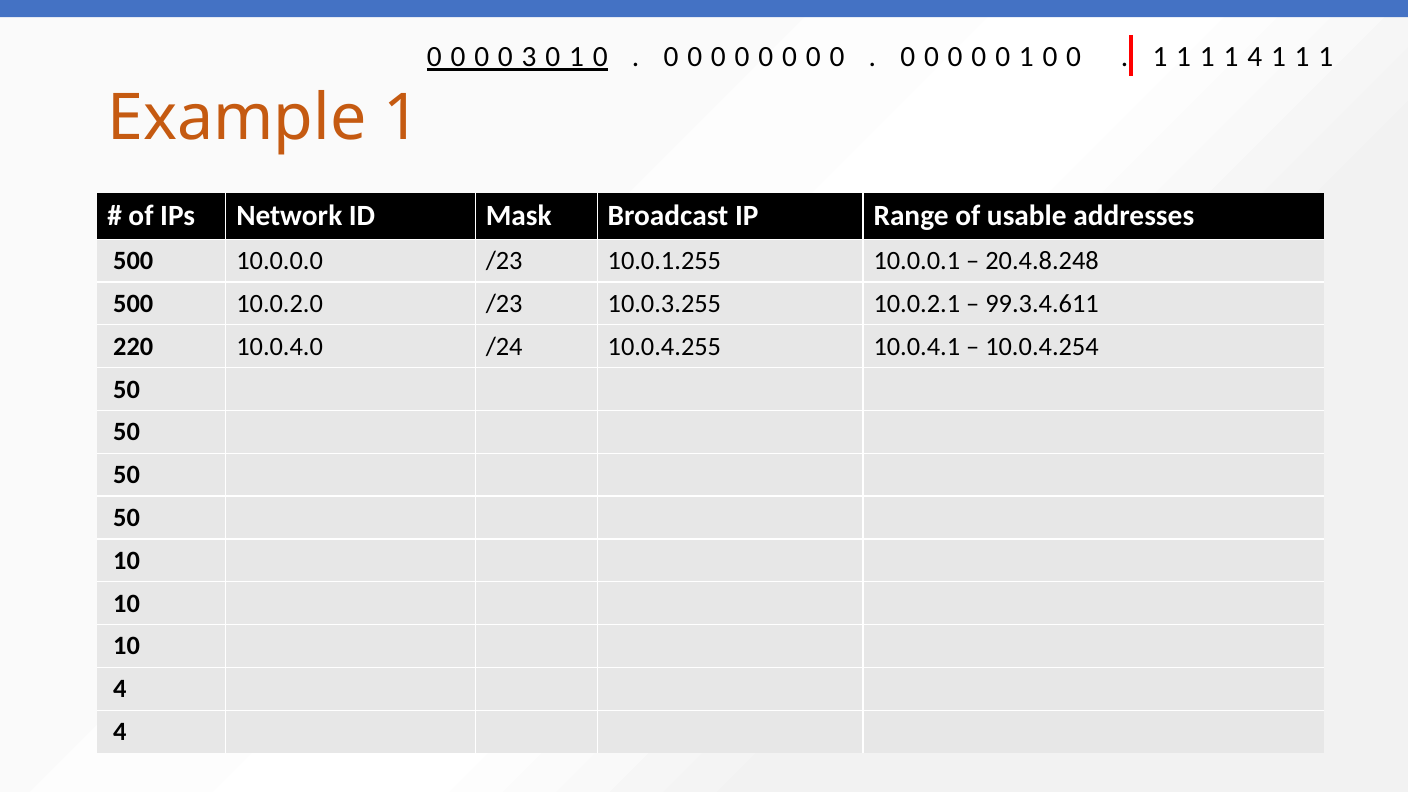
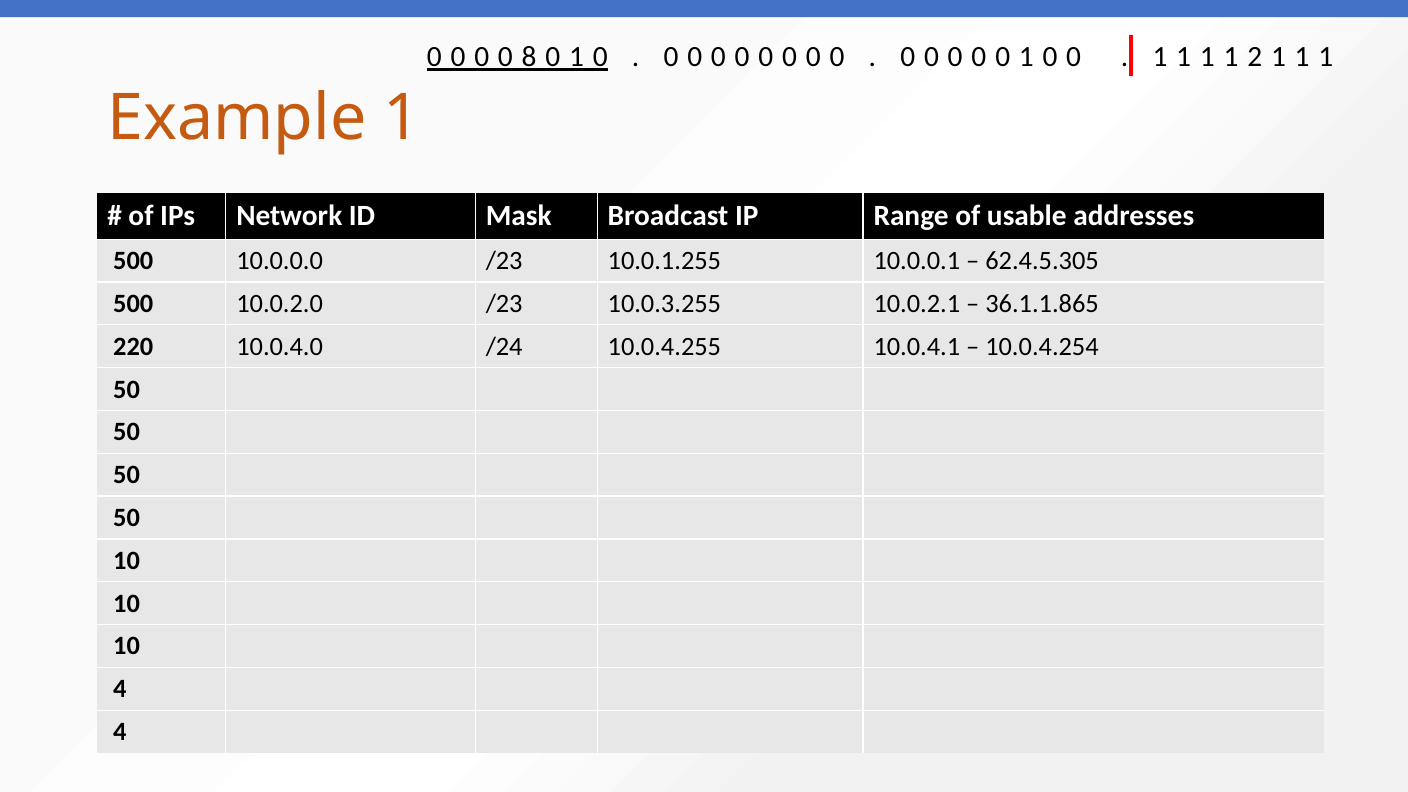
3: 3 -> 8 (529, 57)
1 4: 4 -> 2 (1255, 57)
20.4.8.248: 20.4.8.248 -> 62.4.5.305 (1042, 261)
99.3.4.611: 99.3.4.611 -> 36.1.1.865 (1042, 304)
